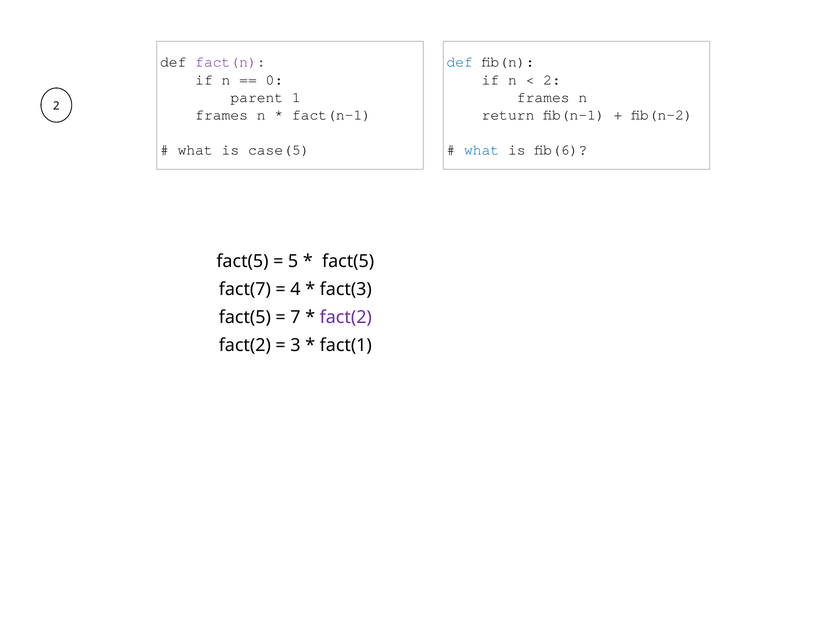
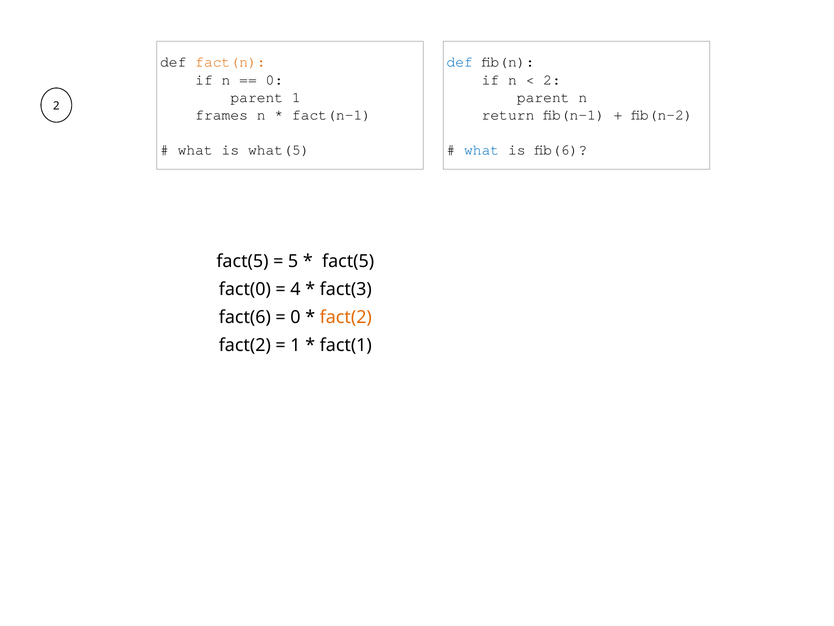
fact(n colour: purple -> orange (230, 62)
frames: frames -> parent (543, 97)
case(5: case(5 -> what(5 (279, 150)
fact(7: fact(7 -> fact(0 (245, 289)
fact(5: fact(5 -> fact(6 (245, 317)
7: 7 -> 0 (295, 317)
fact(2 colour: purple -> orange (346, 317)
3: 3 -> 1 (295, 345)
